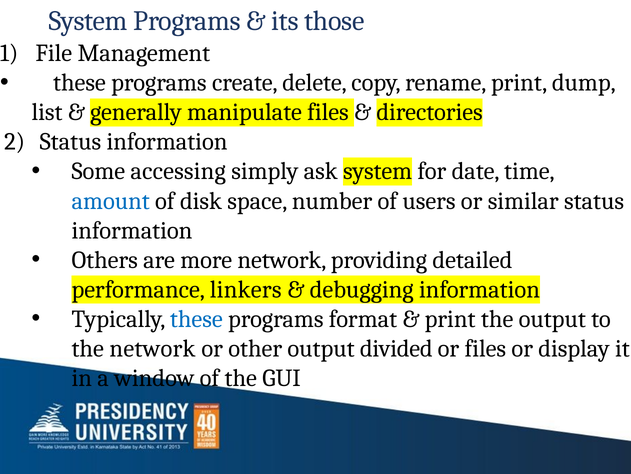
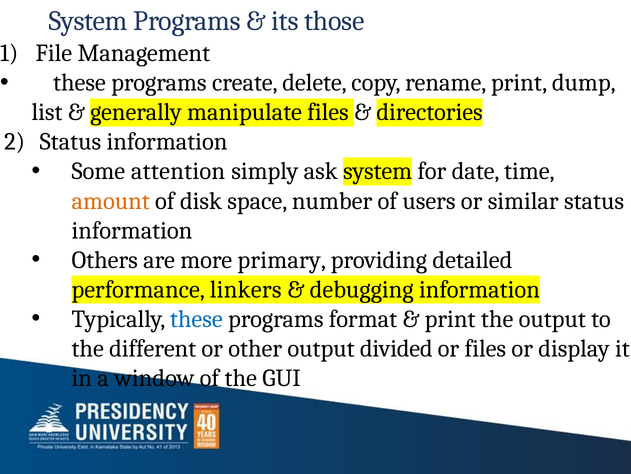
accessing: accessing -> attention (178, 171)
amount colour: blue -> orange (111, 201)
more network: network -> primary (282, 260)
the network: network -> different (153, 348)
